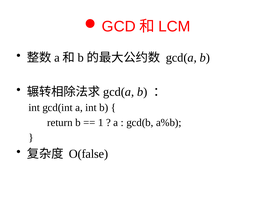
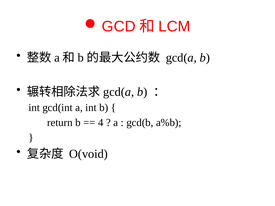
1: 1 -> 4 (101, 123)
O(false: O(false -> O(void (89, 154)
